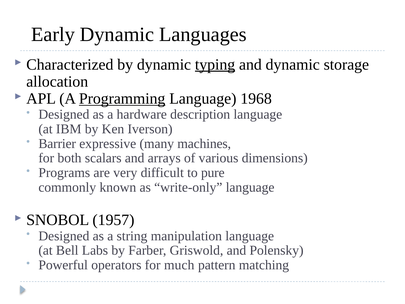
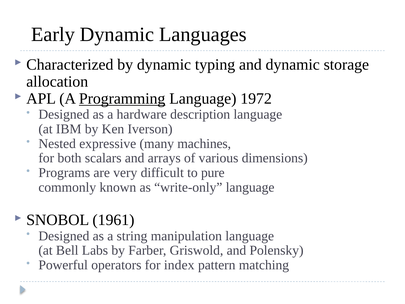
typing underline: present -> none (215, 64)
1968: 1968 -> 1972 (256, 98)
Barrier: Barrier -> Nested (57, 143)
1957: 1957 -> 1961 (113, 220)
much: much -> index (179, 265)
